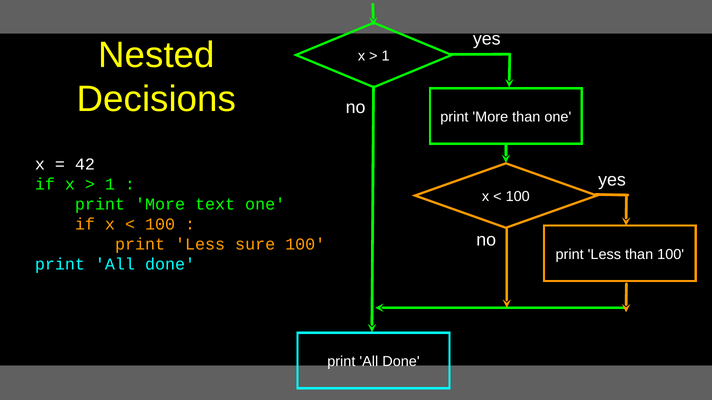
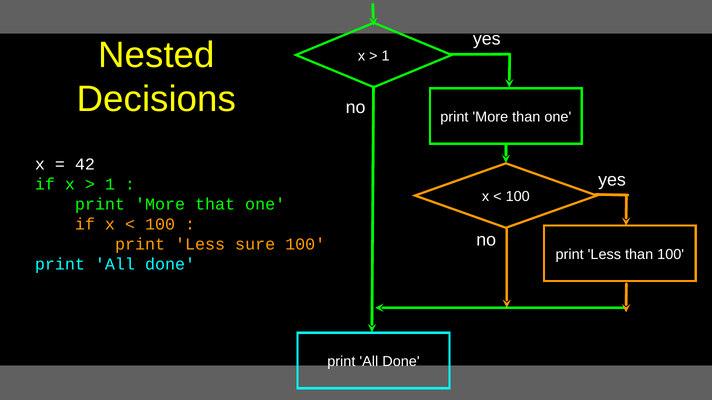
text: text -> that (215, 205)
